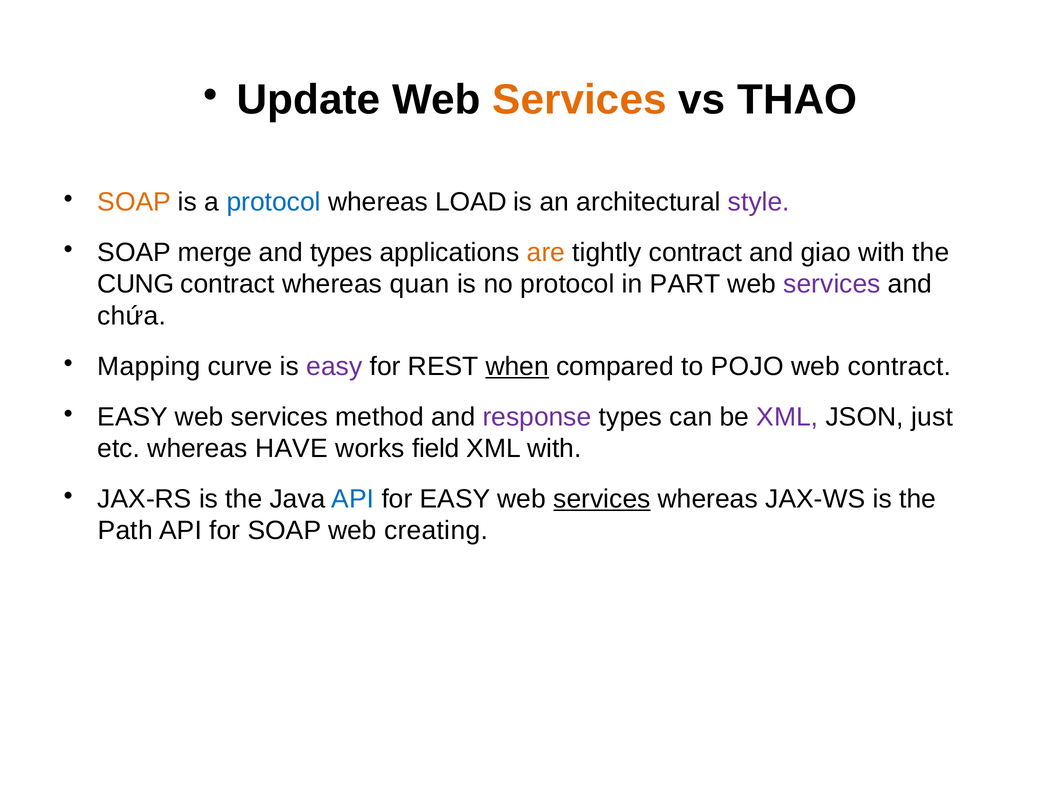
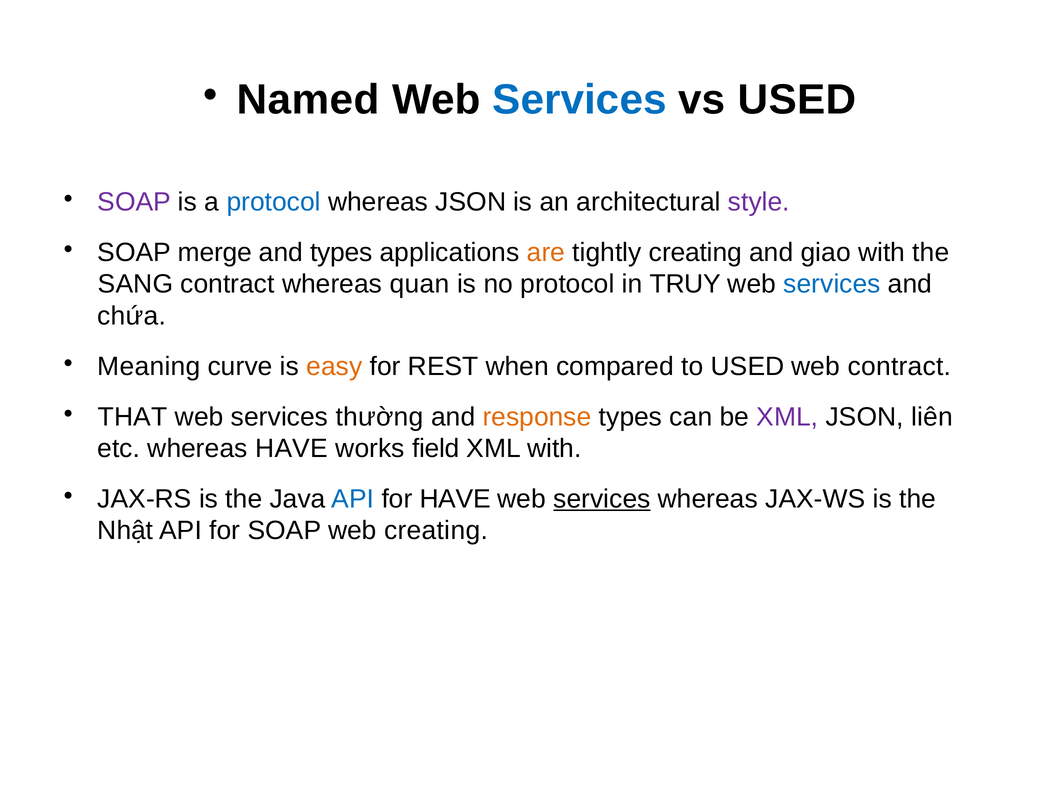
Update: Update -> Named (308, 100)
Services colour: orange -> blue (580, 100)
vs THAO: THAO -> USED (797, 100)
SOAP colour: orange -> purple (134, 202)
whereas LOAD: LOAD -> JSON (471, 202)
tightly contract: contract -> creating (695, 252)
CUNG: CUNG -> SANG (136, 284)
PART: PART -> TRUY (685, 284)
services colour: purple -> blue (832, 284)
Mapping: Mapping -> Meaning (149, 366)
easy colour: purple -> orange (334, 366)
when underline: present -> none (517, 366)
to POJO: POJO -> USED (748, 366)
EASY: EASY -> THAT (133, 417)
method: method -> thường (379, 417)
response colour: purple -> orange (537, 417)
just: just -> liên (932, 417)
for EASY: EASY -> HAVE (455, 499)
Path: Path -> Nhật (125, 531)
